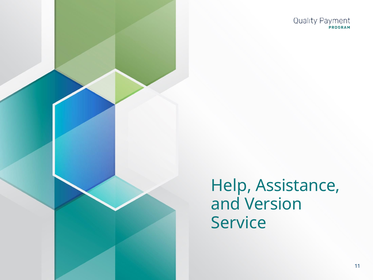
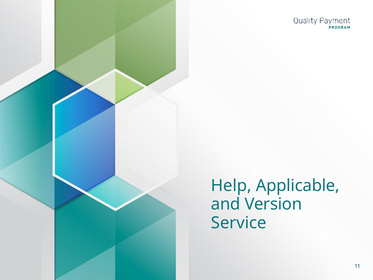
Assistance: Assistance -> Applicable (298, 185)
